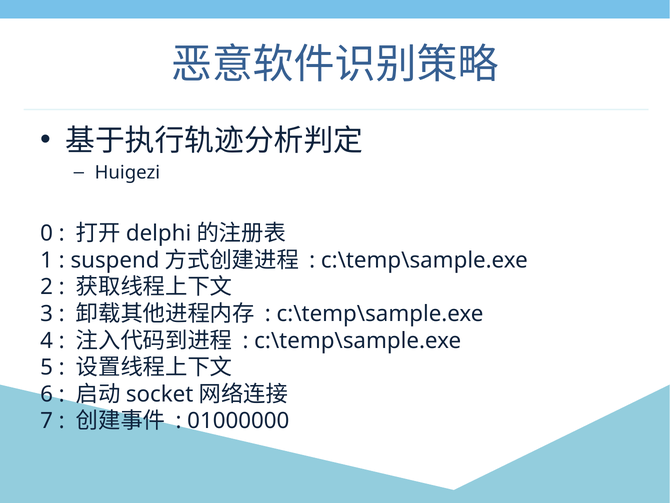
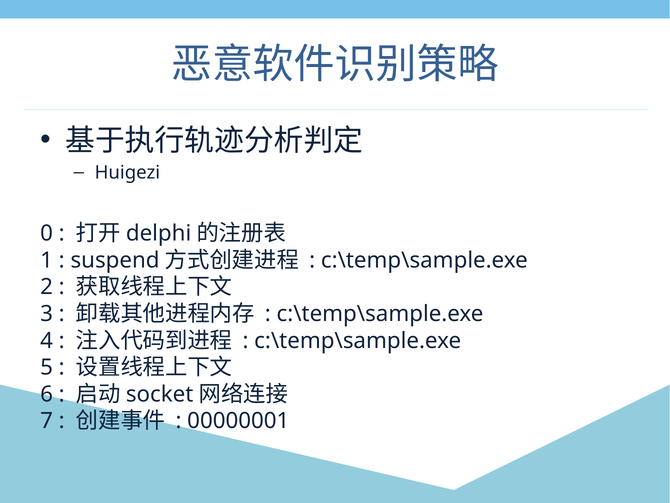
01000000: 01000000 -> 00000001 (238, 421)
